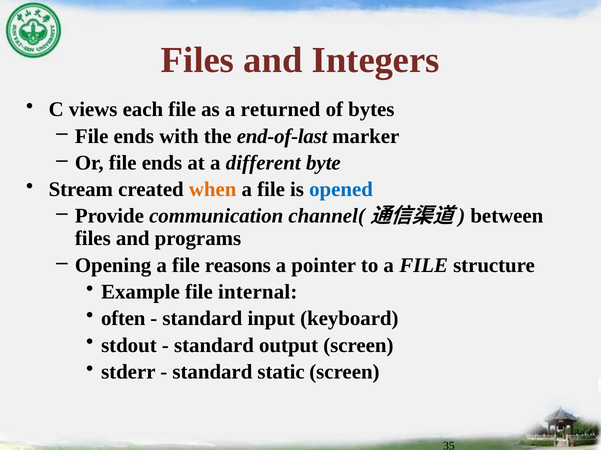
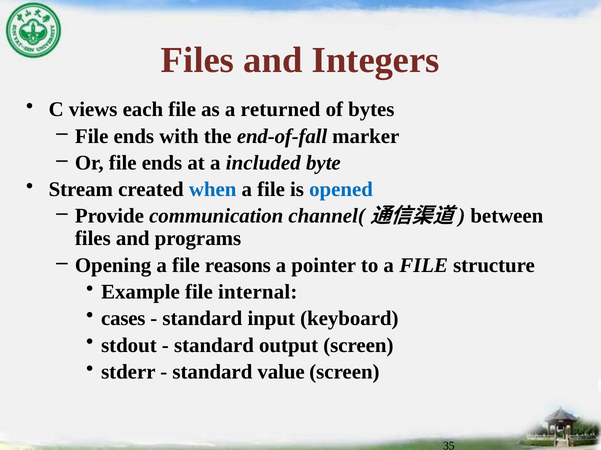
end-of-last: end-of-last -> end-of-fall (282, 136)
different: different -> included (263, 163)
when colour: orange -> blue (213, 190)
often: often -> cases (123, 319)
static: static -> value (281, 372)
